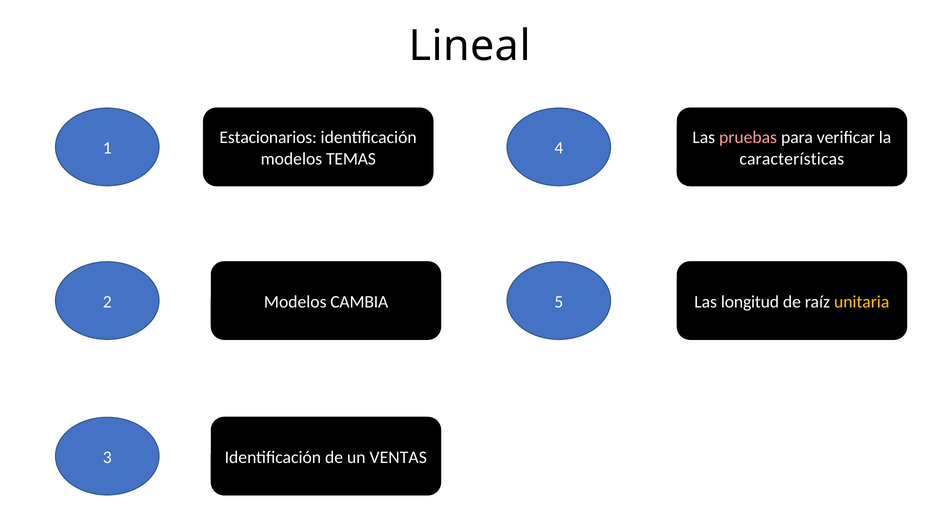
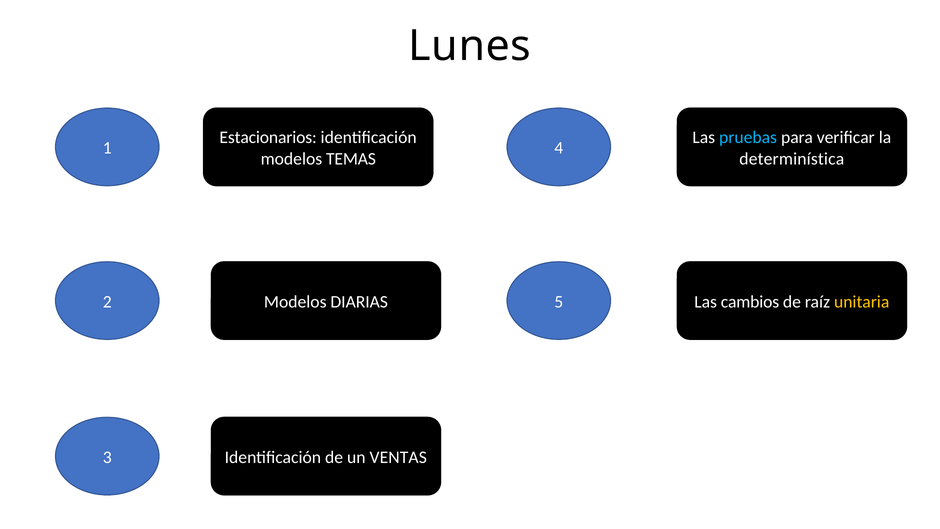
Lineal: Lineal -> Lunes (470, 46)
pruebas colour: pink -> light blue (748, 137)
características: características -> determinística (792, 159)
CAMBIA: CAMBIA -> DIARIAS (359, 302)
longitud: longitud -> cambios (750, 302)
